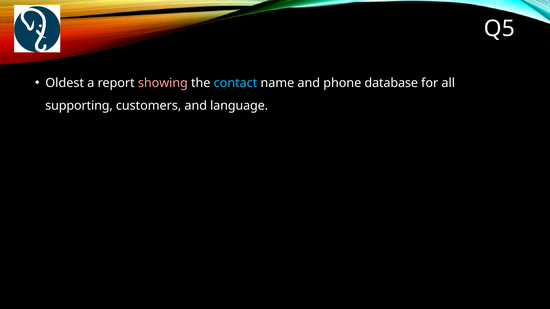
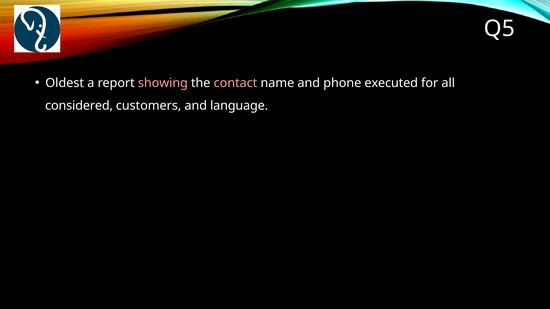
contact colour: light blue -> pink (235, 83)
database: database -> executed (391, 83)
supporting: supporting -> considered (79, 106)
